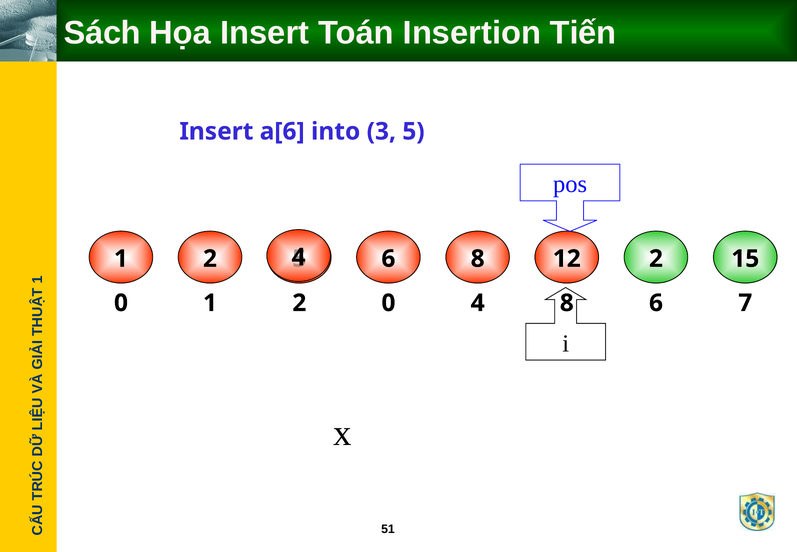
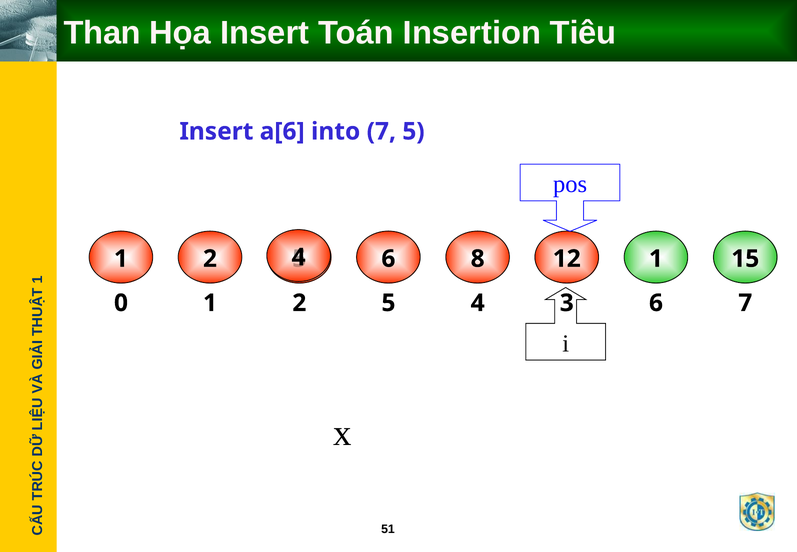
Sách: Sách -> Than (102, 33)
Tiến: Tiến -> Tiêu (583, 33)
into 3: 3 -> 7 (381, 131)
12 2: 2 -> 1 (656, 259)
1 2 0: 0 -> 5 (388, 303)
4 8: 8 -> 3 (567, 303)
